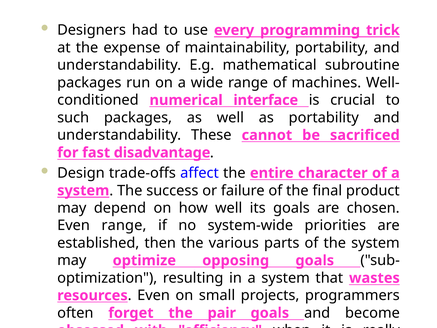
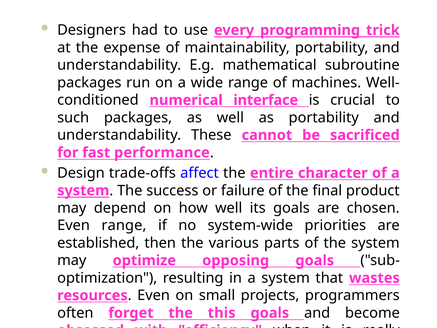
disadvantage: disadvantage -> performance (162, 153)
pair: pair -> this (222, 313)
